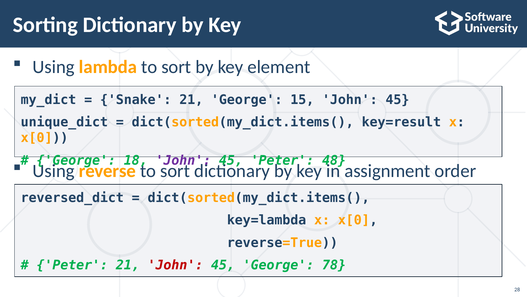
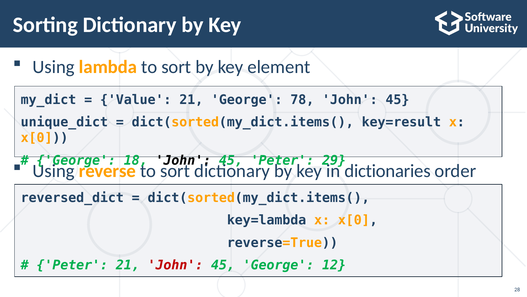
Snake: Snake -> Value (136, 99)
15: 15 -> 78 (302, 99)
John colour: purple -> black (183, 160)
48: 48 -> 29 (334, 160)
assignment: assignment -> dictionaries (388, 171)
78: 78 -> 12 (334, 265)
